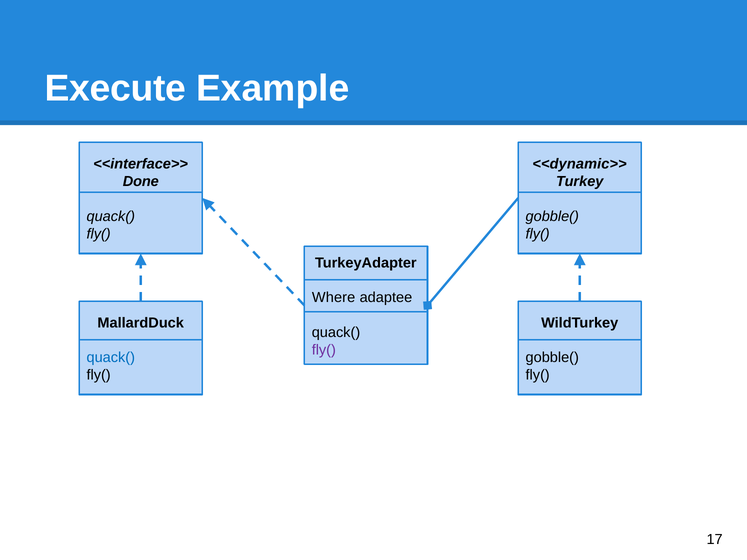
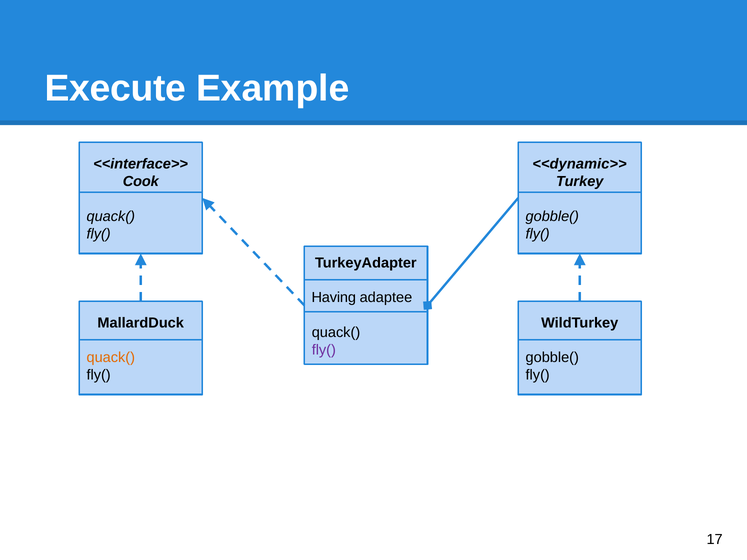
Done: Done -> Cook (141, 182)
Where: Where -> Having (334, 298)
quack( colour: blue -> orange (111, 358)
